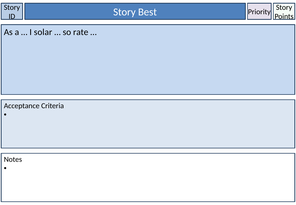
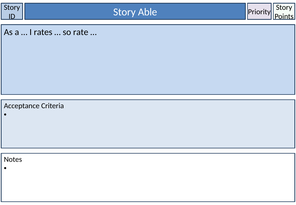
Best: Best -> Able (148, 12)
solar: solar -> rates (43, 32)
